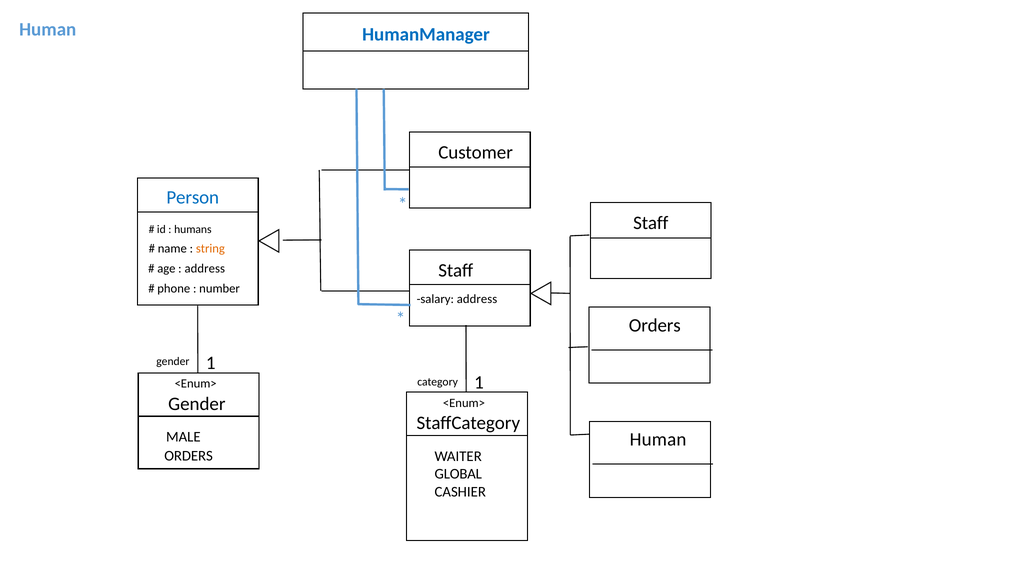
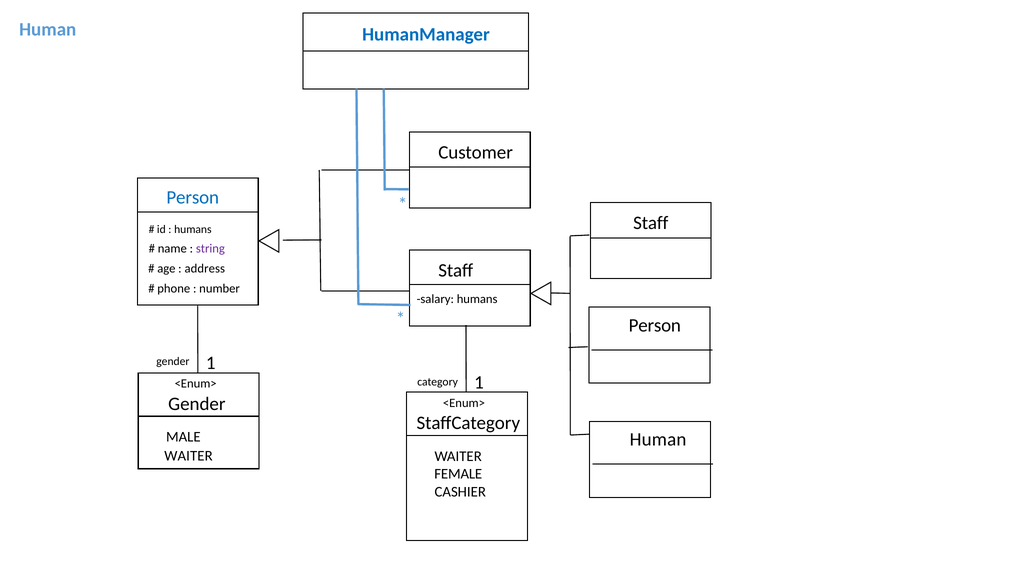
string colour: orange -> purple (210, 248)
salary address: address -> humans (477, 299)
Orders: Orders -> Person (655, 325)
ORDERS: ORDERS -> WAITER (188, 455)
GLOBAL: GLOBAL -> FEMALE (458, 473)
